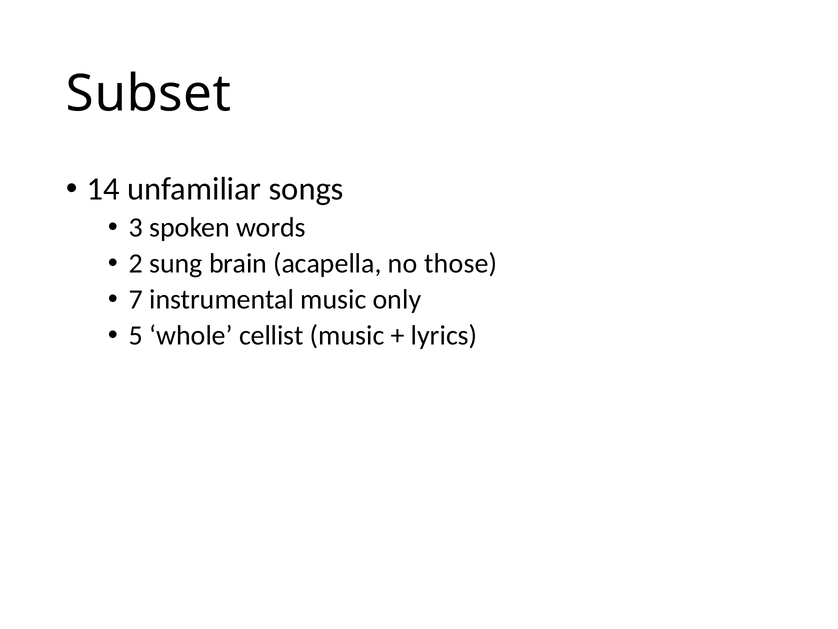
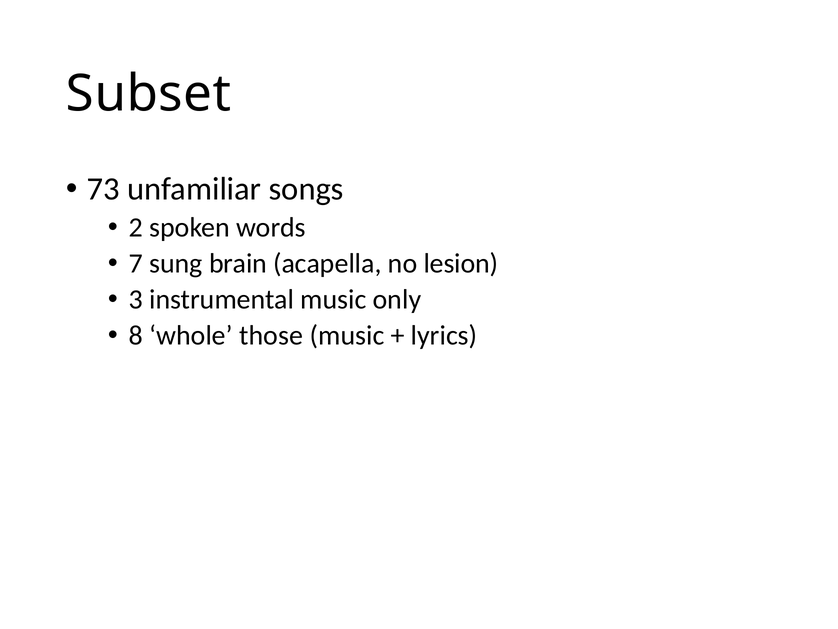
14: 14 -> 73 (103, 189)
3: 3 -> 2 (136, 227)
2: 2 -> 7 (136, 263)
those: those -> lesion (461, 263)
7: 7 -> 3 (136, 299)
5: 5 -> 8 (136, 335)
cellist: cellist -> those (271, 335)
